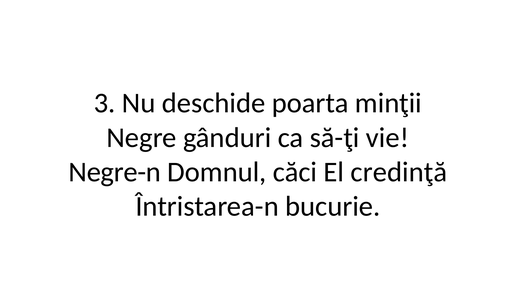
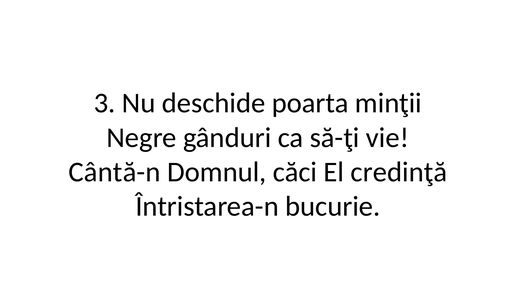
Negre-n: Negre-n -> Cântă-n (115, 172)
